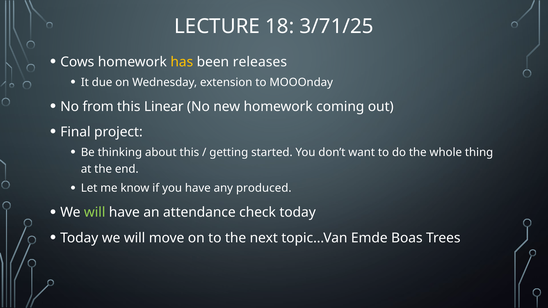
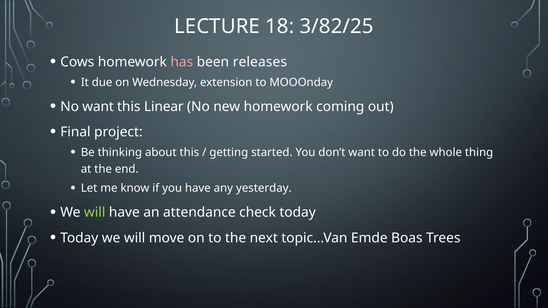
3/71/25: 3/71/25 -> 3/82/25 (337, 27)
has colour: yellow -> pink (182, 62)
No from: from -> want (98, 107)
produced: produced -> yesterday (264, 188)
